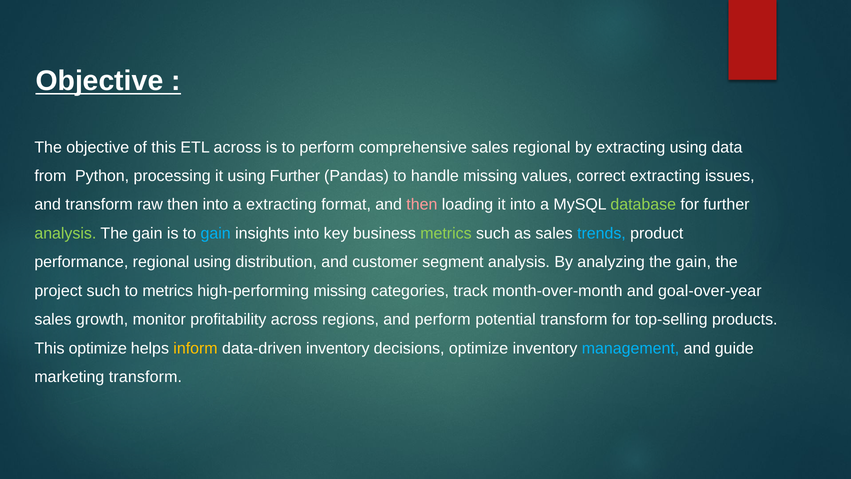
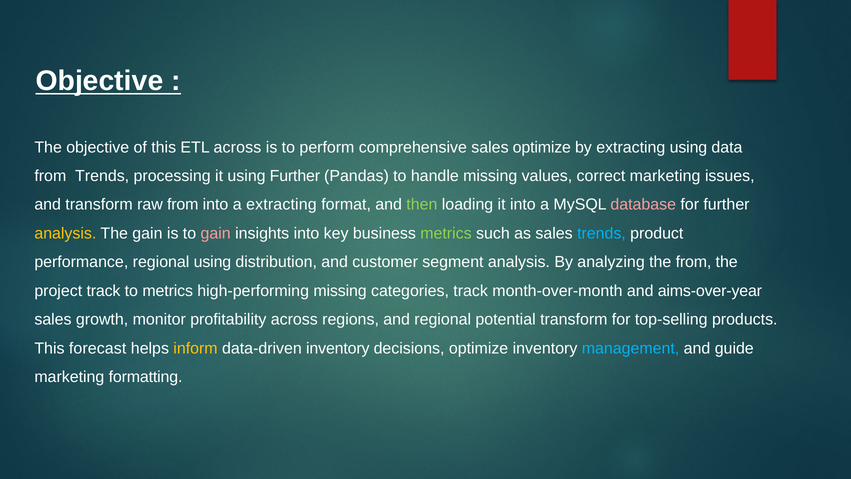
sales regional: regional -> optimize (542, 147)
from Python: Python -> Trends (102, 176)
correct extracting: extracting -> marketing (665, 176)
raw then: then -> from (183, 205)
then colour: pink -> light green (422, 205)
database colour: light green -> pink (643, 205)
analysis colour: light green -> yellow (65, 233)
gain colour: light blue -> pink (216, 233)
analyzing the gain: gain -> from (694, 262)
project such: such -> track (104, 291)
goal-over-year: goal-over-year -> aims-over-year (710, 291)
and perform: perform -> regional (443, 319)
This optimize: optimize -> forecast (98, 348)
marketing transform: transform -> formatting (146, 377)
